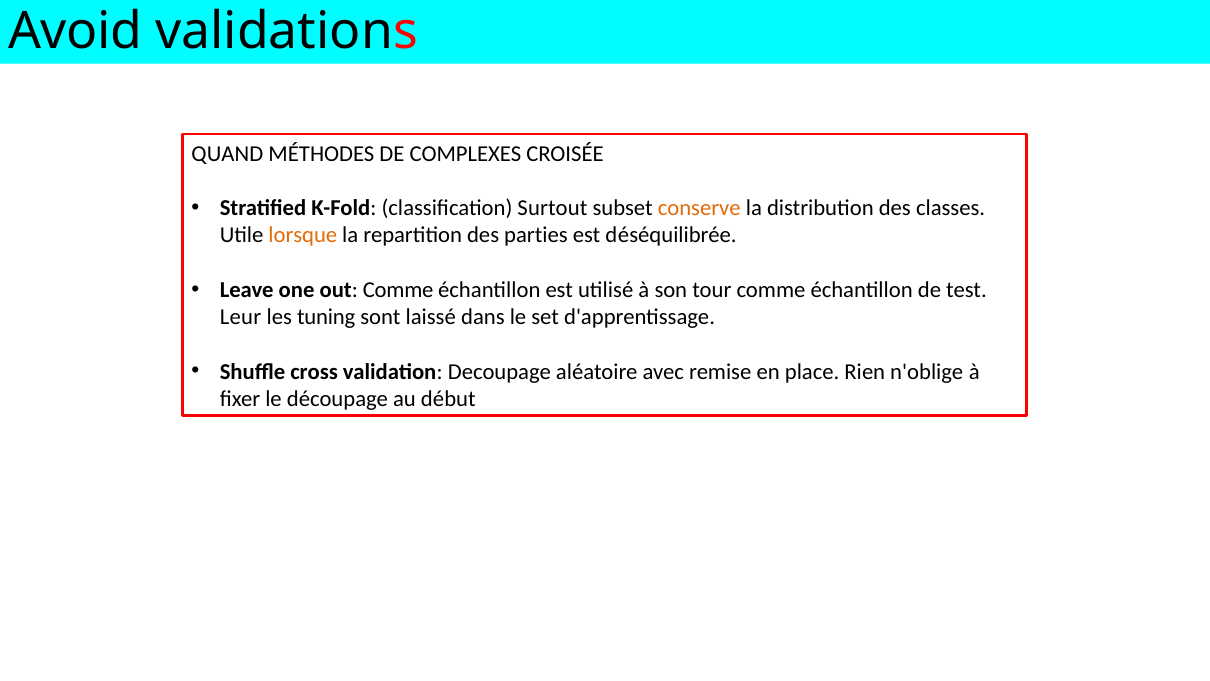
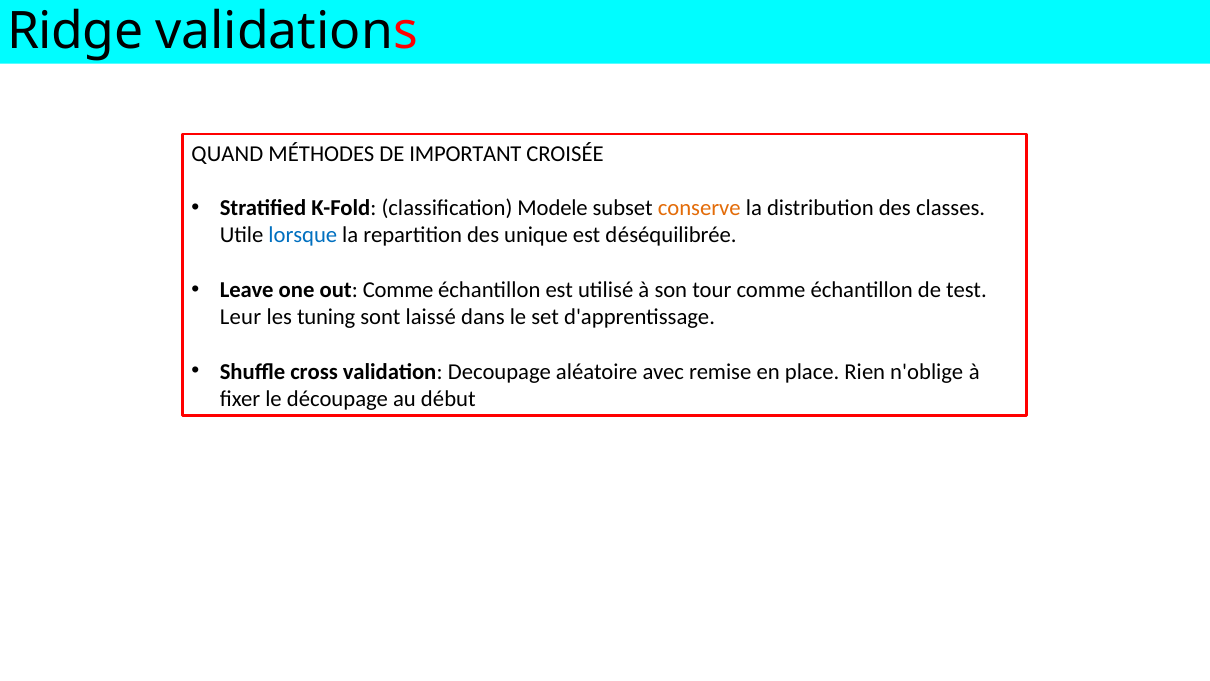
Avoid: Avoid -> Ridge (75, 32)
COMPLEXES: COMPLEXES -> IMPORTANT (465, 154)
Surtout: Surtout -> Modele (553, 208)
lorsque colour: orange -> blue (303, 235)
parties: parties -> unique (536, 235)
